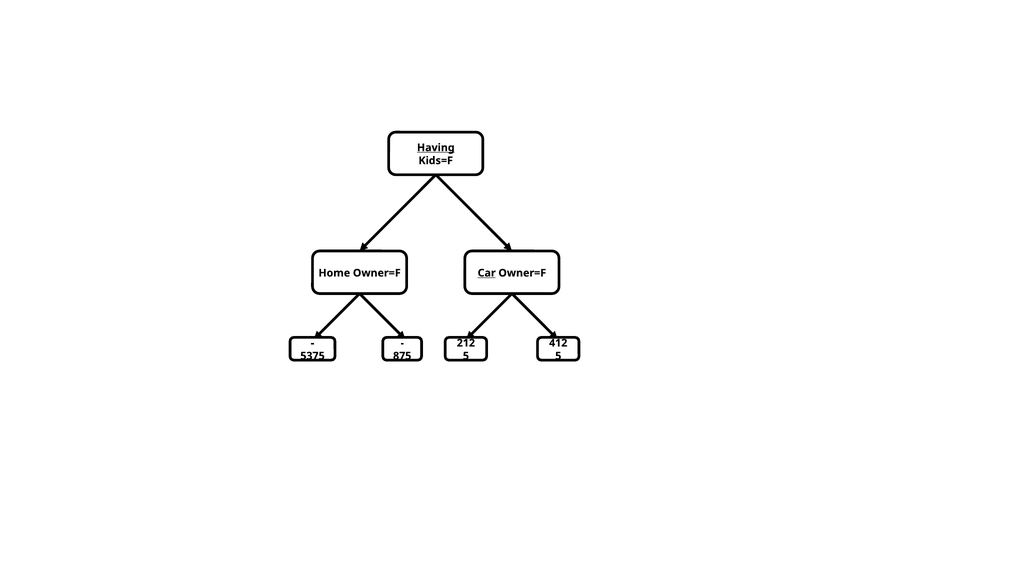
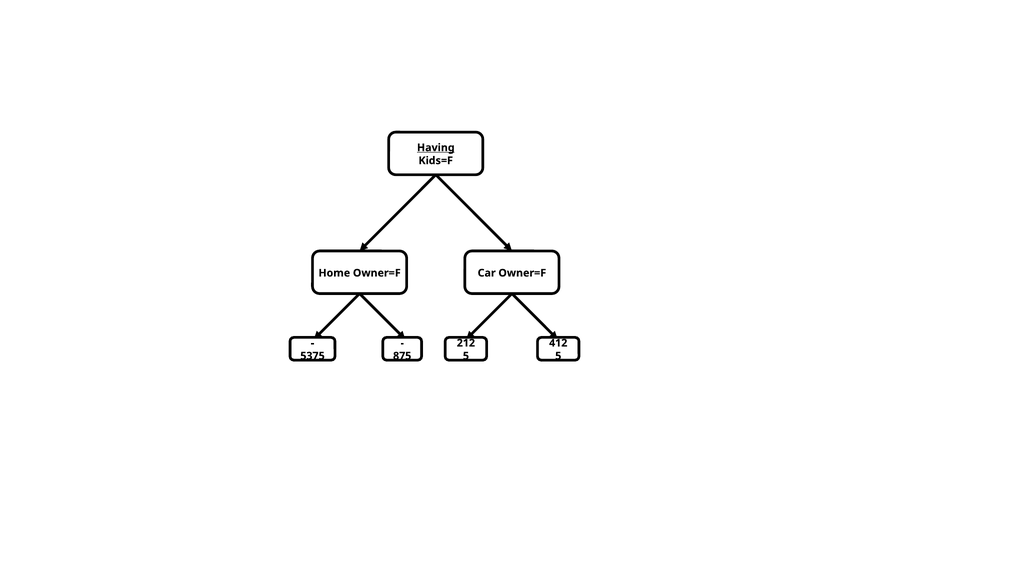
Car underline: present -> none (487, 273)
